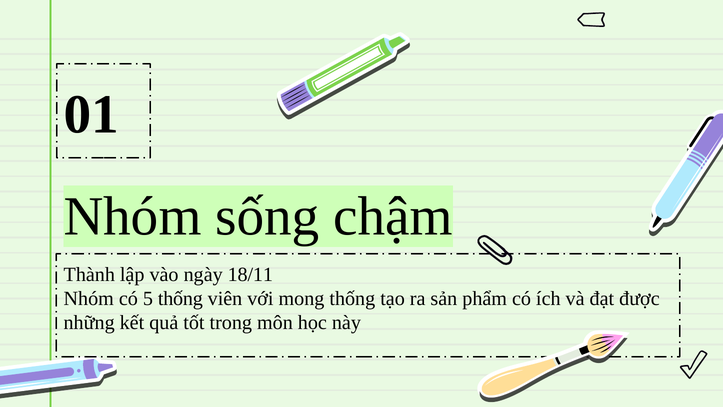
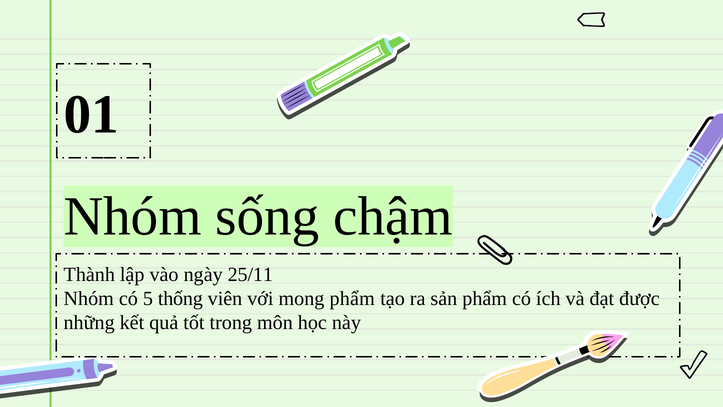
18/11: 18/11 -> 25/11 (250, 274)
mong thống: thống -> phẩm (352, 298)
